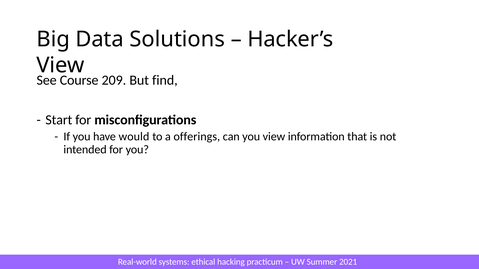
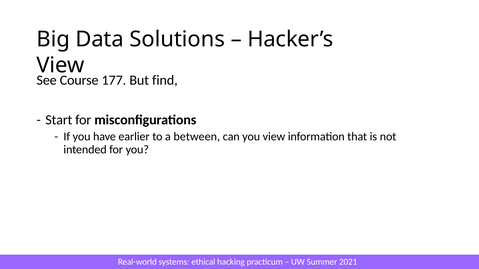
209: 209 -> 177 (114, 80)
would: would -> earlier (134, 137)
offerings: offerings -> between (197, 137)
